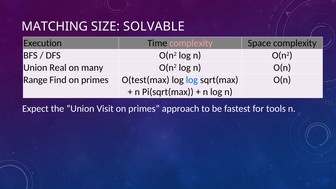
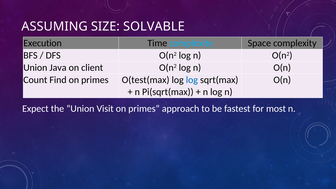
MATCHING: MATCHING -> ASSUMING (55, 26)
complexity colour: pink -> light blue (191, 43)
Real: Real -> Java (58, 68)
many: many -> client (92, 68)
Range: Range -> Count (35, 80)
tools: tools -> most (276, 109)
